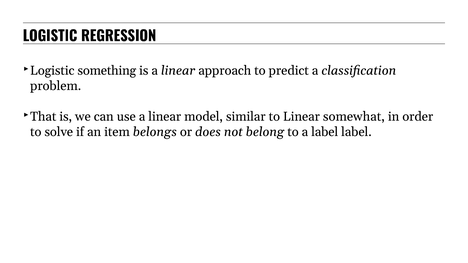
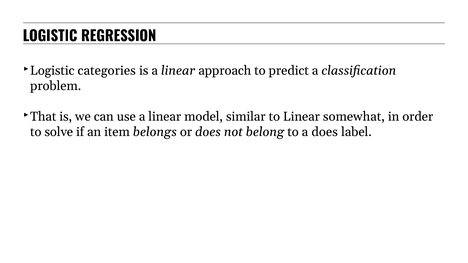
something: something -> categories (107, 70)
a label: label -> does (325, 132)
